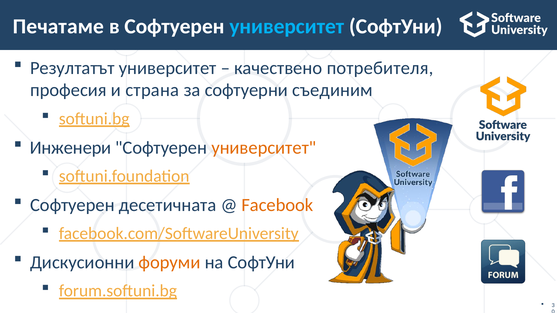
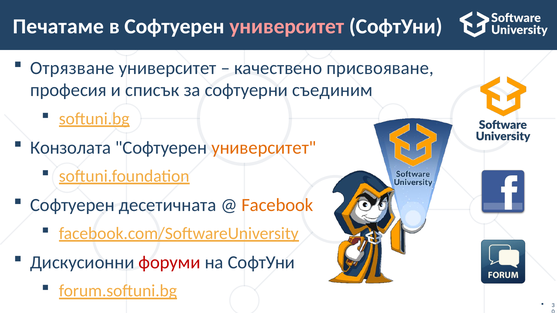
университет colour: light blue -> pink (287, 27)
Резултатът: Резултатът -> Отрязване (72, 68)
потребителя: потребителя -> присвояване (380, 68)
страна: страна -> списък (152, 90)
Инженери: Инженери -> Конзолата (71, 148)
форуми colour: orange -> red (170, 263)
